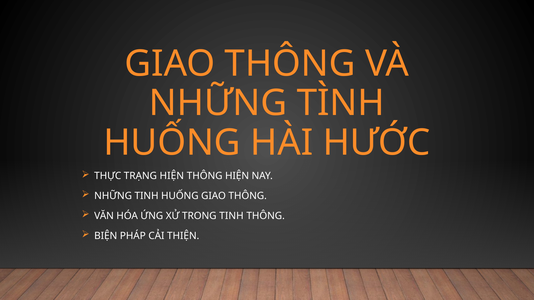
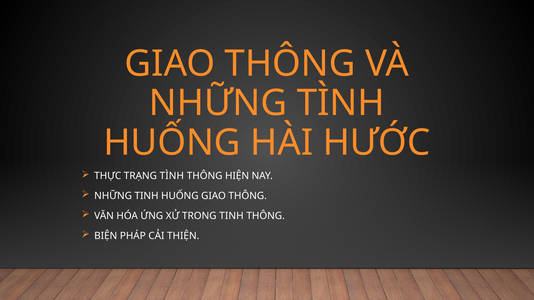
TRẠNG HIỆN: HIỆN -> TÌNH (172, 176)
